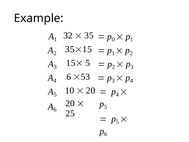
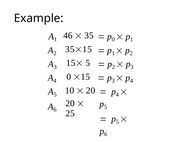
32: 32 -> 46 (68, 35)
6: 6 -> 0 (69, 77)
53: 53 -> 15 (85, 77)
